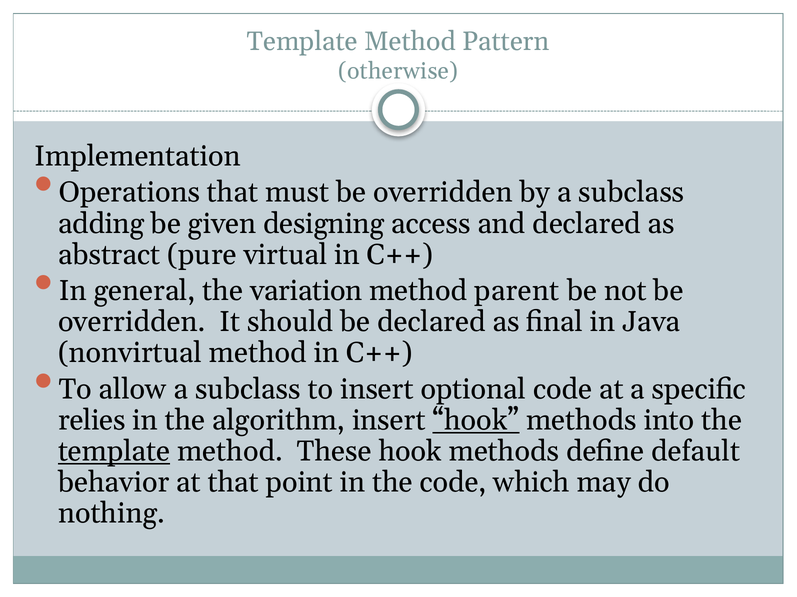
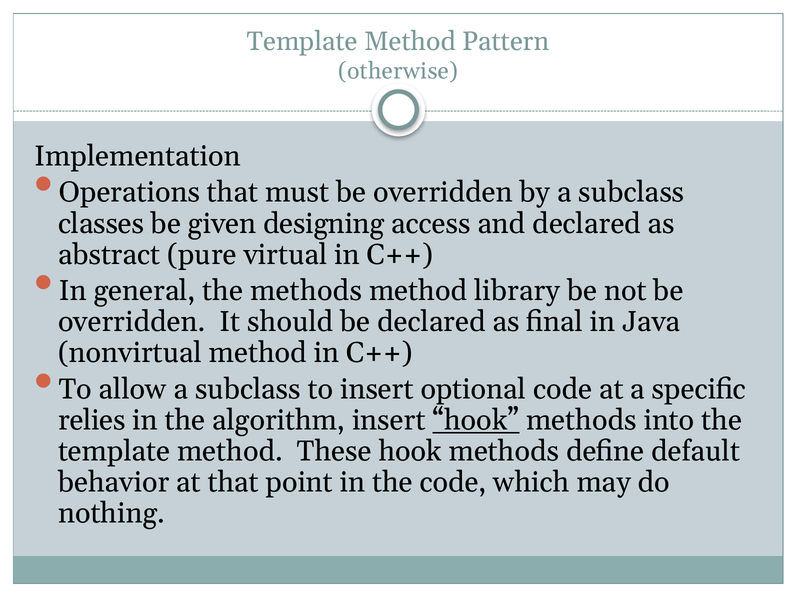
adding: adding -> classes (101, 224)
the variation: variation -> methods (306, 291)
parent: parent -> library (517, 291)
template underline: present -> none (114, 452)
